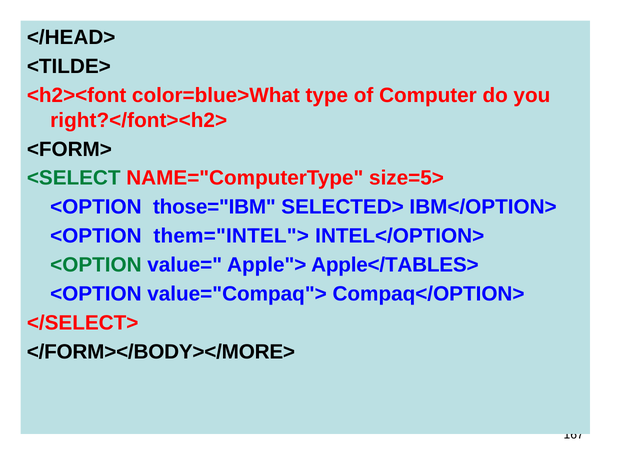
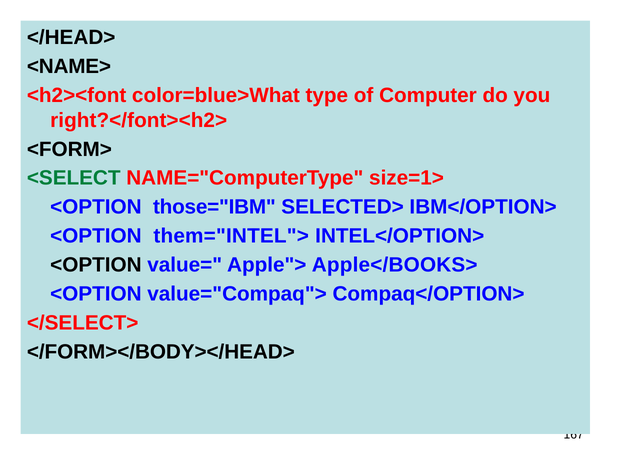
<TILDE>: <TILDE> -> <NAME> (69, 67)
size=5>: size=5> -> size=1> (407, 178)
<OPTION colour: green -> black (96, 265)
Apple</TABLES>: Apple</TABLES> -> Apple</BOOKS> (395, 265)
</FORM></BODY></MORE>: </FORM></BODY></MORE> -> </FORM></BODY></HEAD> (161, 352)
